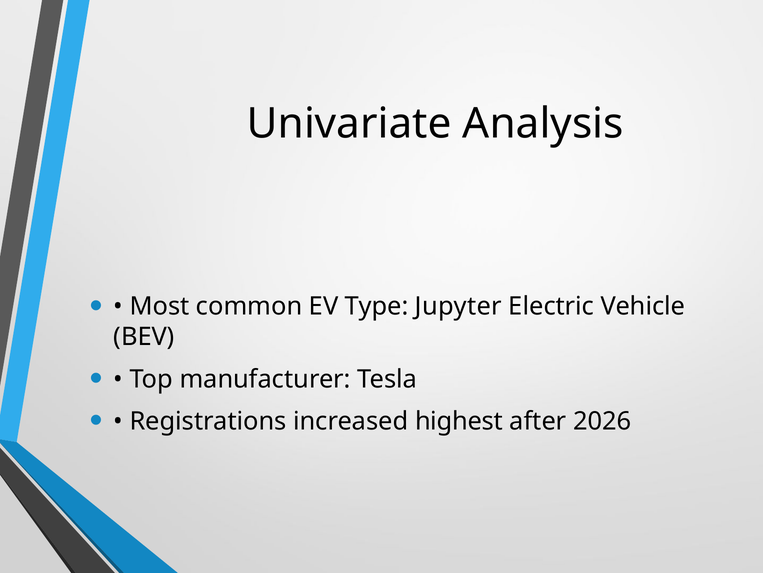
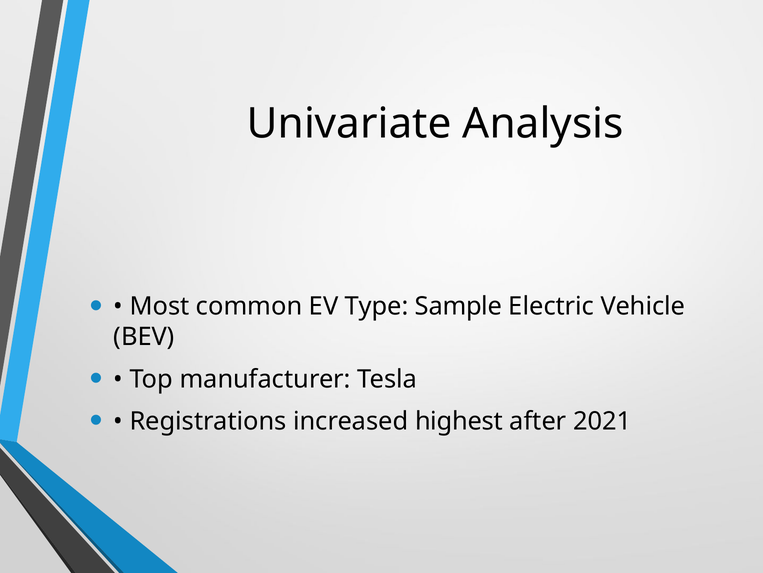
Jupyter: Jupyter -> Sample (458, 306)
2026: 2026 -> 2021 (602, 421)
